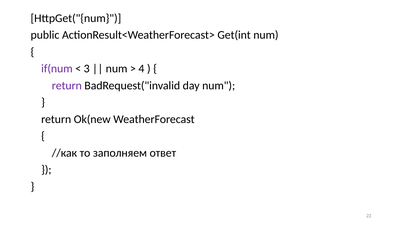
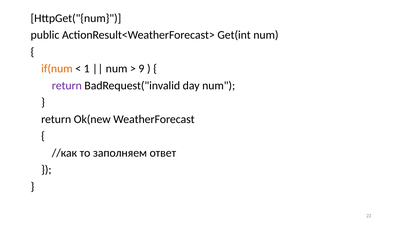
if(num colour: purple -> orange (57, 69)
3: 3 -> 1 (87, 69)
4: 4 -> 9 (141, 69)
